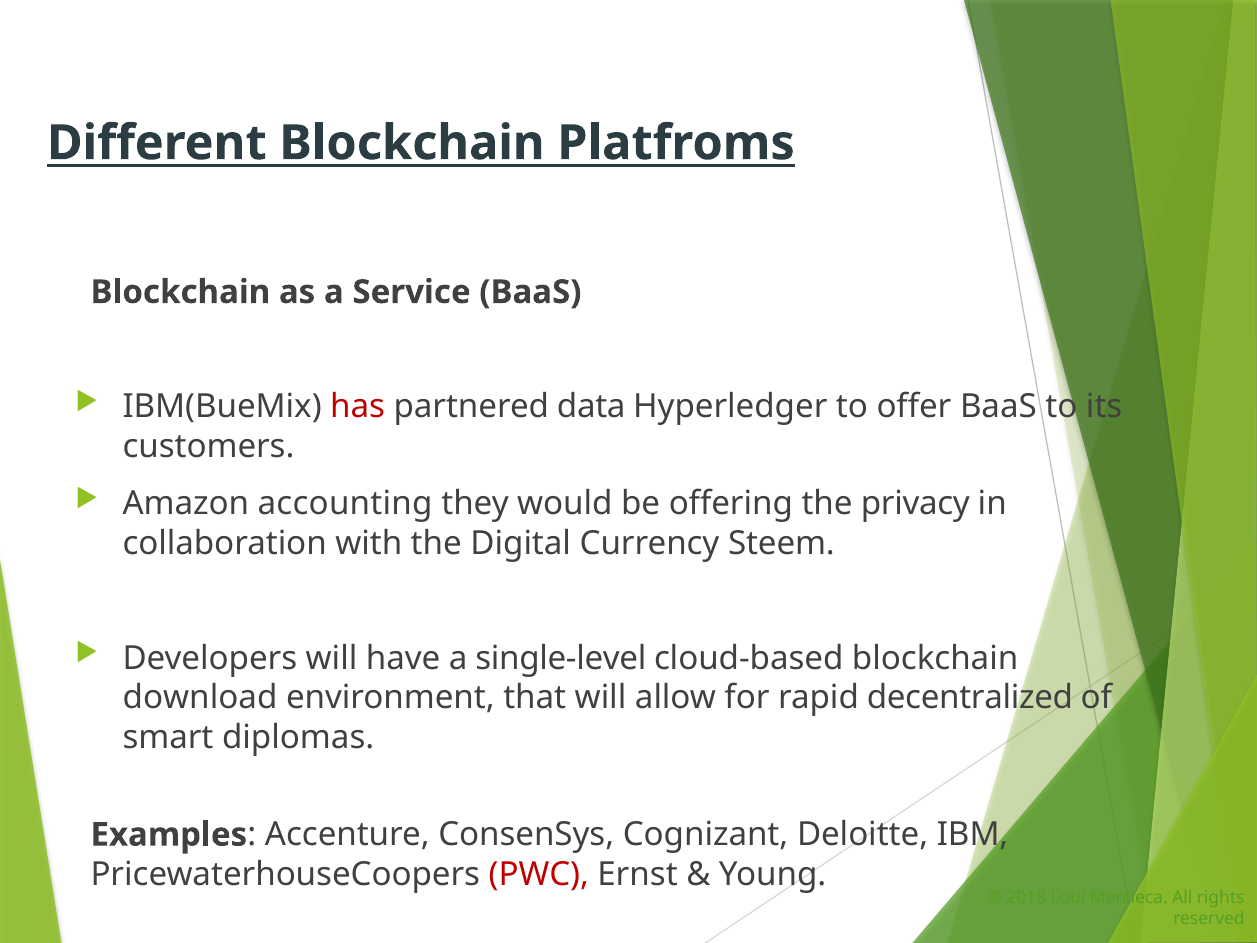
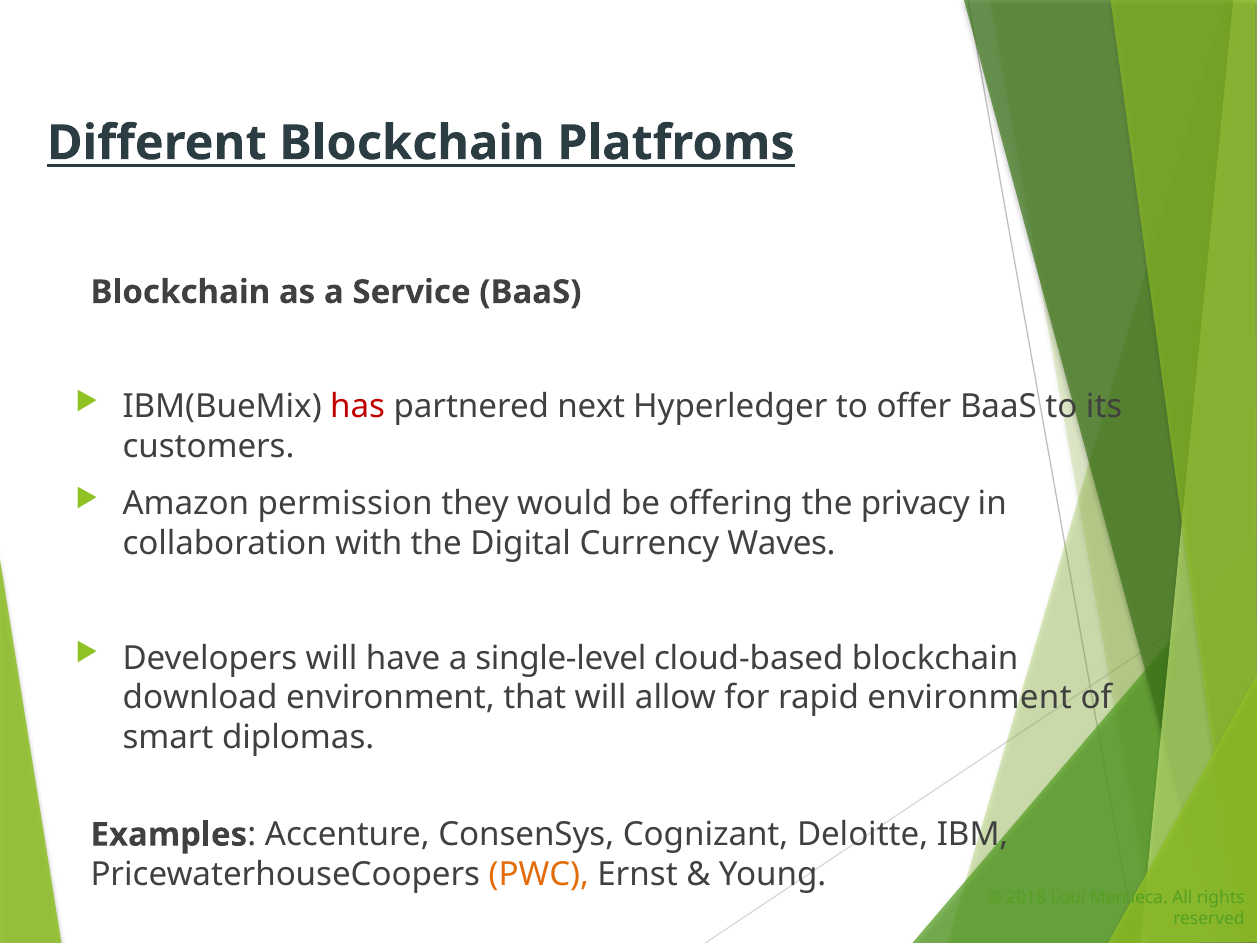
data: data -> next (591, 407)
accounting: accounting -> permission (345, 504)
Steem: Steem -> Waves (782, 543)
rapid decentralized: decentralized -> environment (970, 698)
PWC colour: red -> orange (539, 874)
